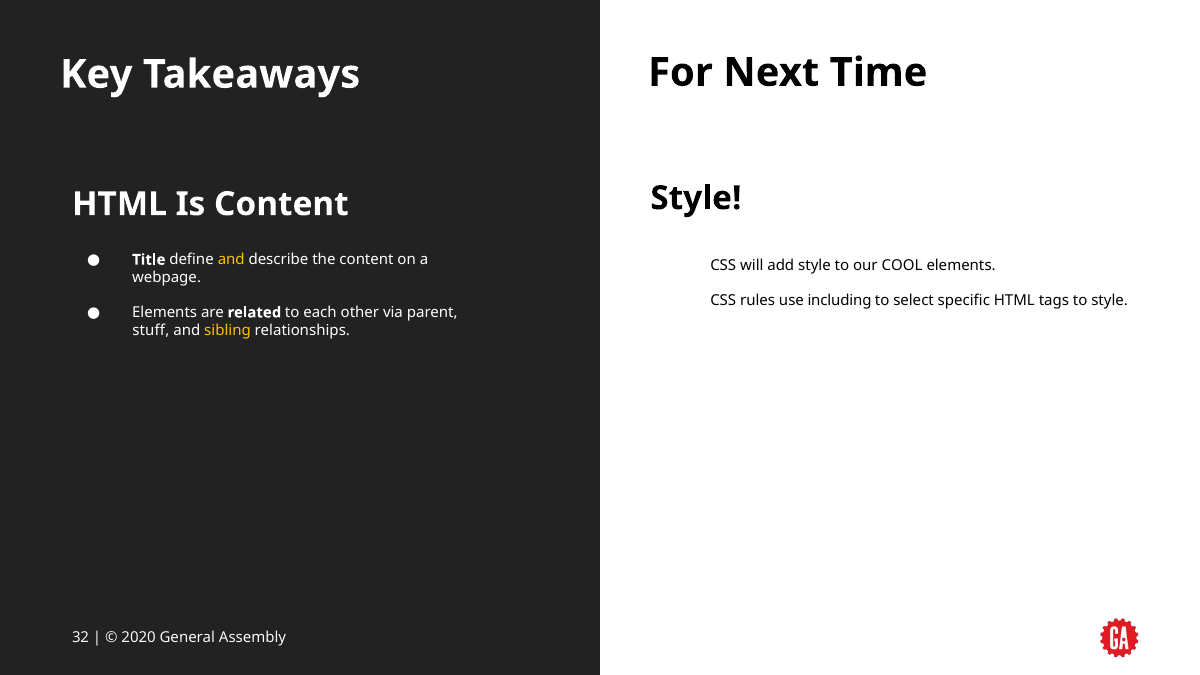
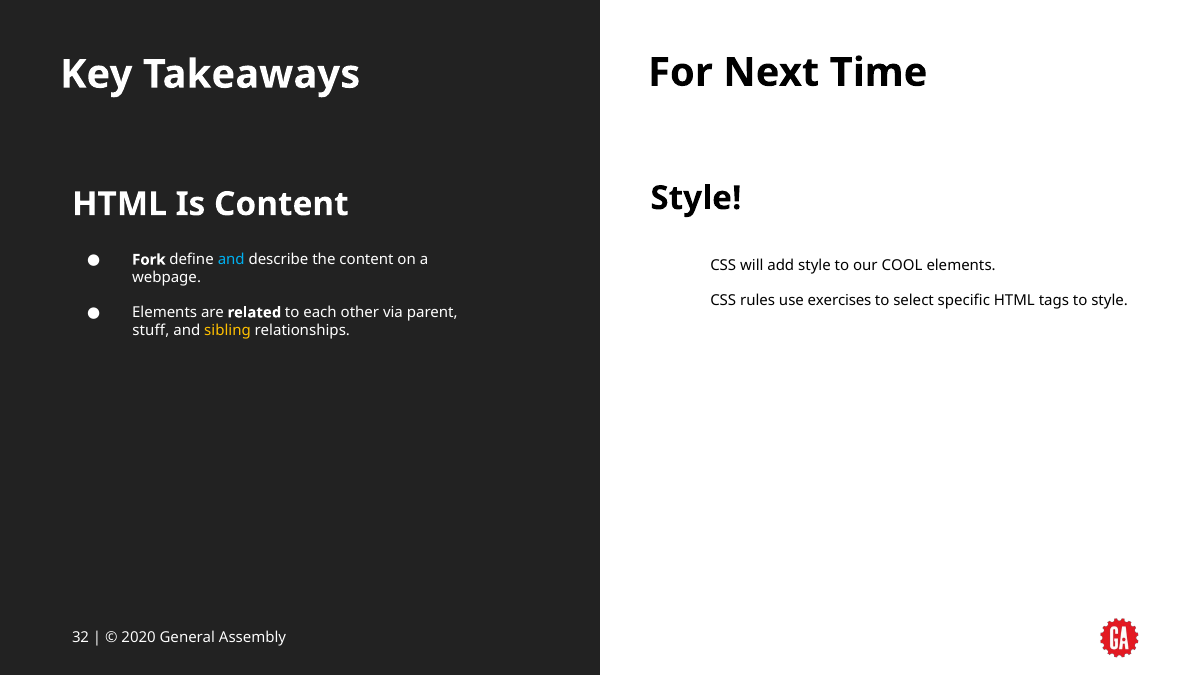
Title: Title -> Fork (149, 260)
and colour: yellow -> light blue (231, 260)
including: including -> exercises (840, 300)
